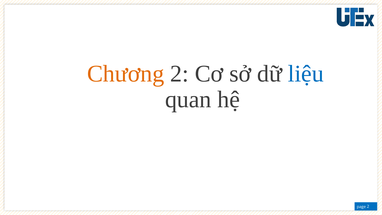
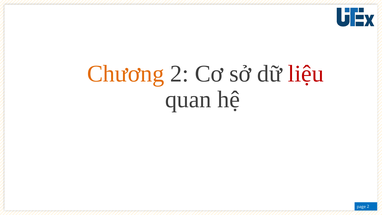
liệu colour: blue -> red (306, 74)
